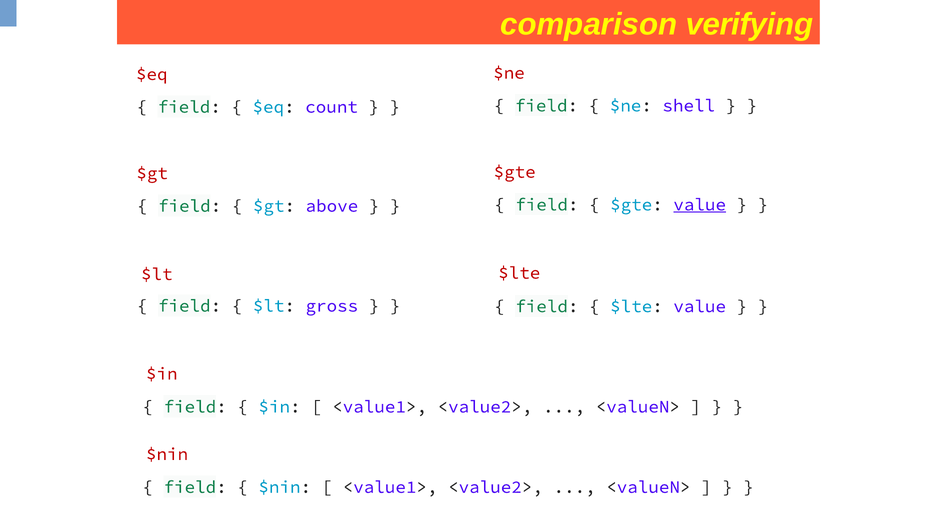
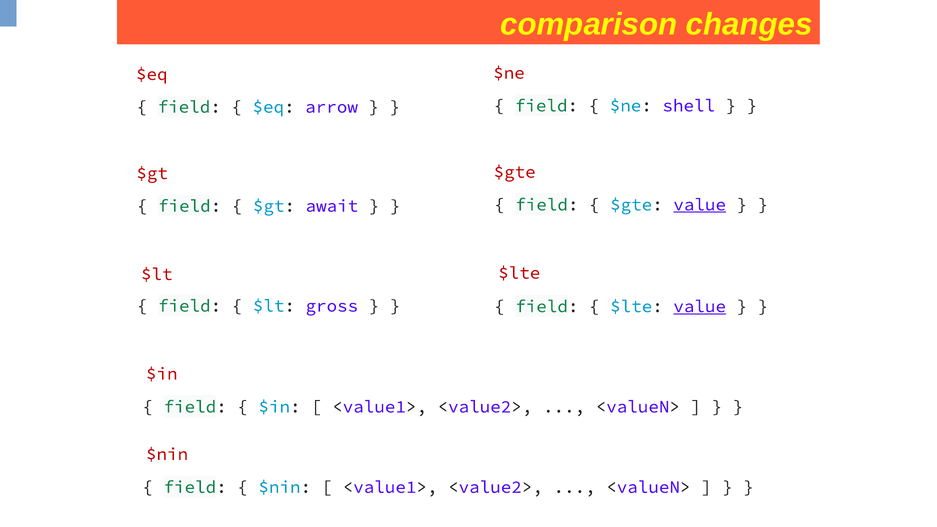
verifying: verifying -> changes (749, 24)
count: count -> arrow (332, 107)
above: above -> await (332, 206)
value underline: none -> present (700, 306)
